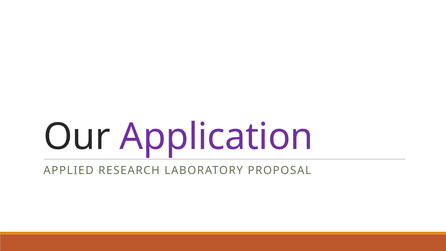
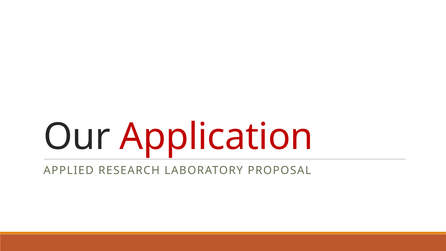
Application colour: purple -> red (216, 137)
